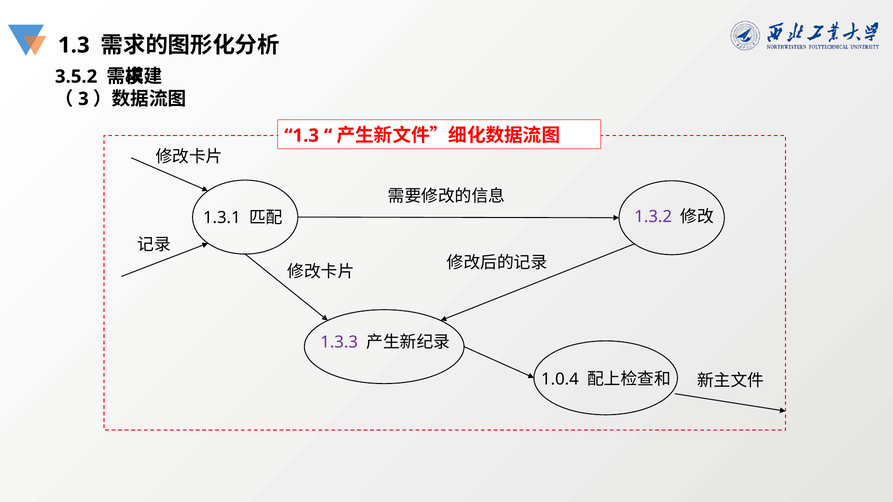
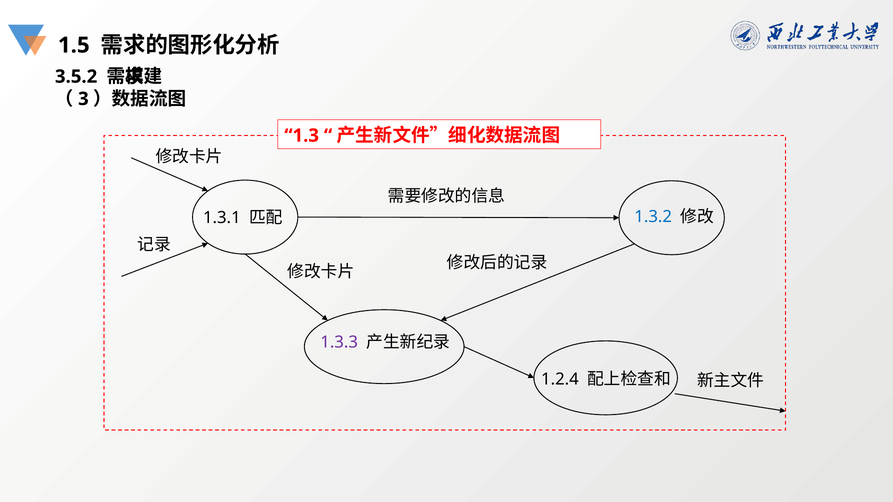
1.3: 1.3 -> 1.5 (74, 45)
1.3.2 colour: purple -> blue (653, 217)
1.0.4: 1.0.4 -> 1.2.4 (560, 379)
